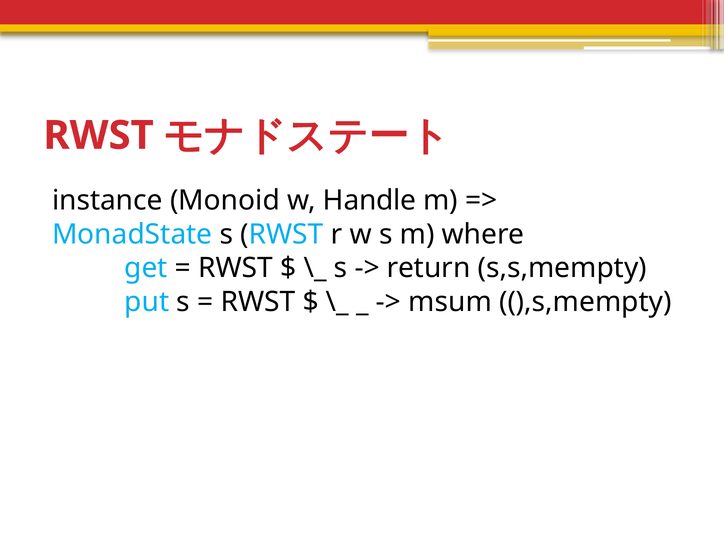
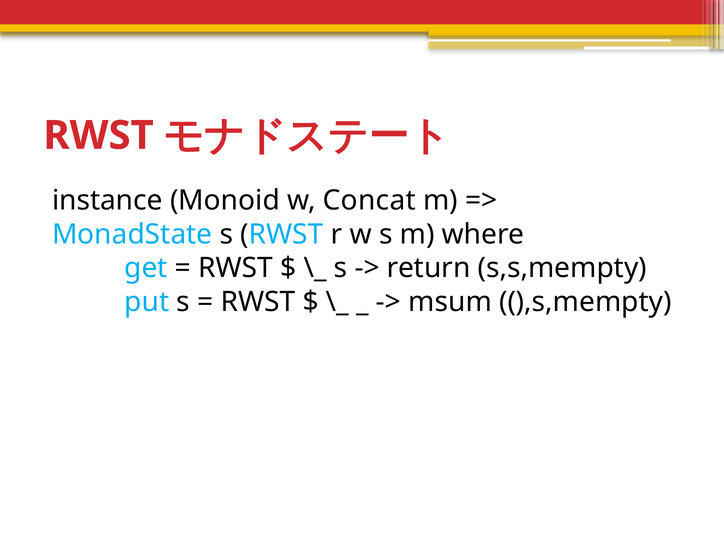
Handle: Handle -> Concat (369, 201)
